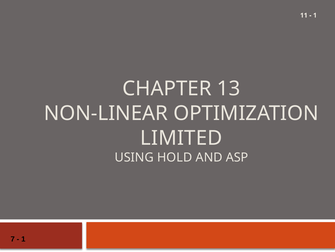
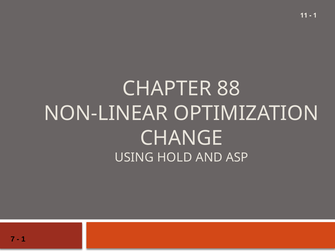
13: 13 -> 88 (229, 88)
LIMITED: LIMITED -> CHANGE (181, 138)
